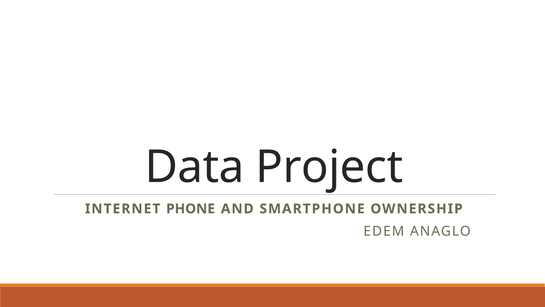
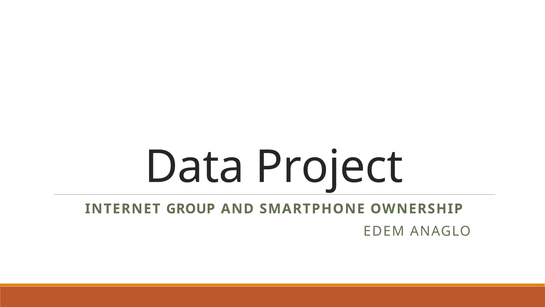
PHONE: PHONE -> GROUP (191, 209)
